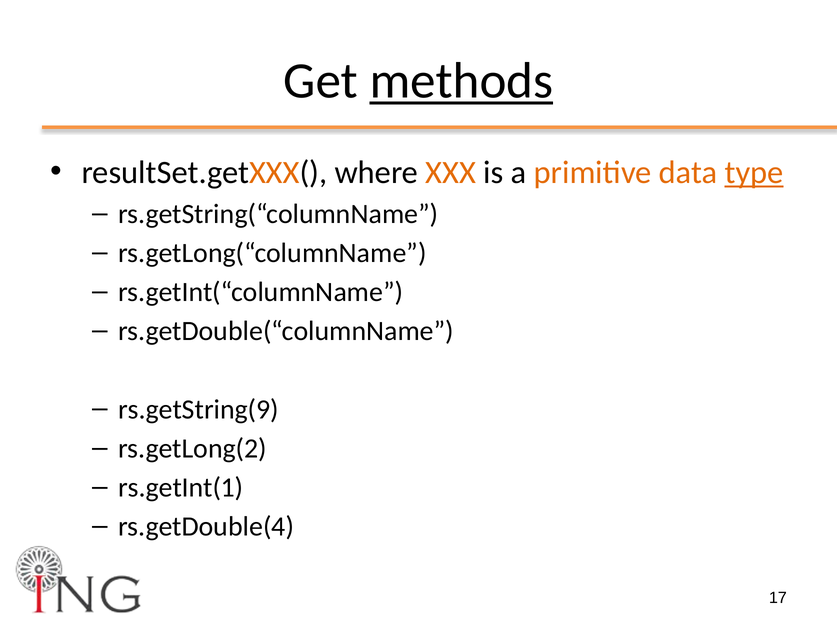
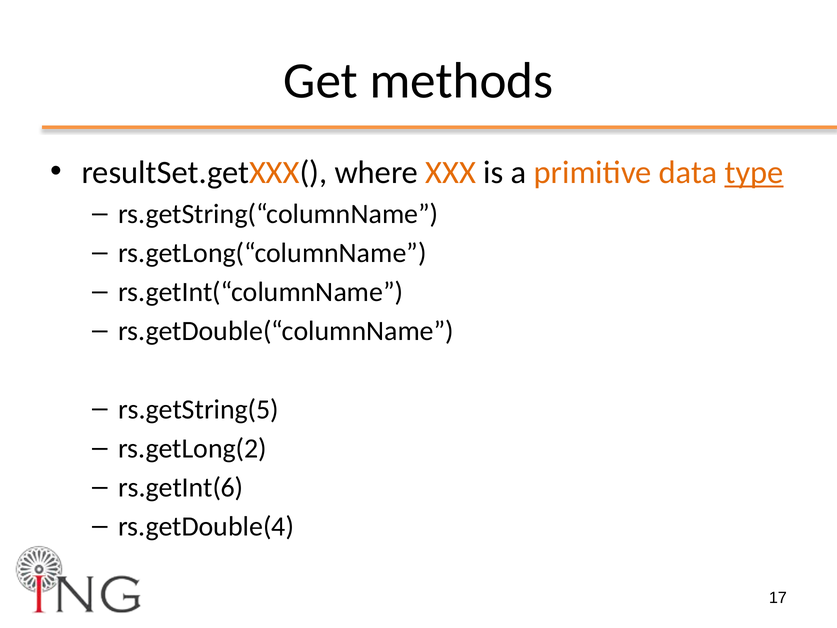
methods underline: present -> none (461, 81)
rs.getString(9: rs.getString(9 -> rs.getString(5 (198, 409)
rs.getInt(1: rs.getInt(1 -> rs.getInt(6 (181, 487)
